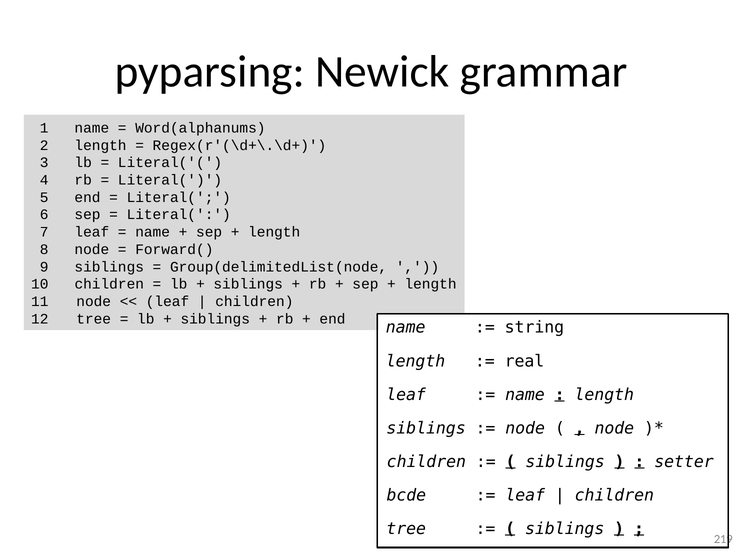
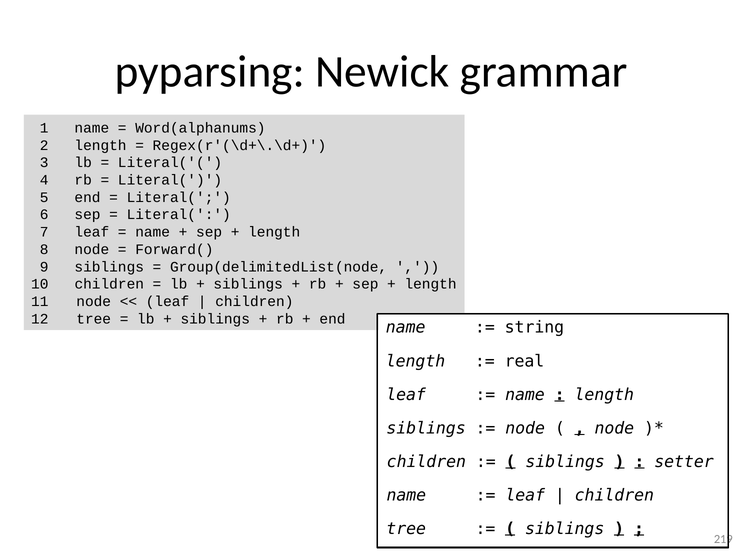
bcde: bcde -> name (406, 496)
